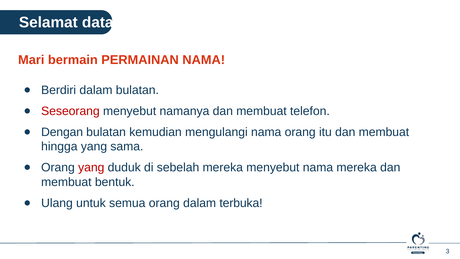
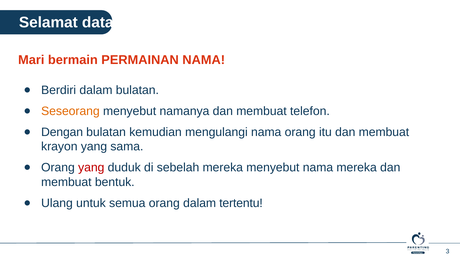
Seseorang colour: red -> orange (70, 111)
hingga: hingga -> krayon (59, 146)
terbuka: terbuka -> tertentu (241, 203)
